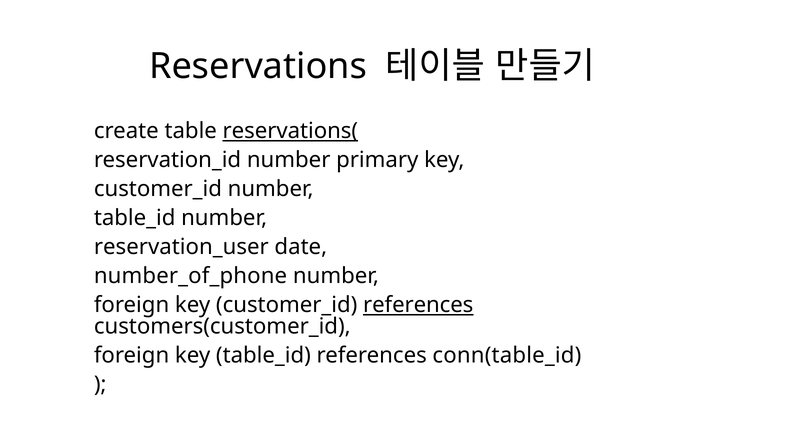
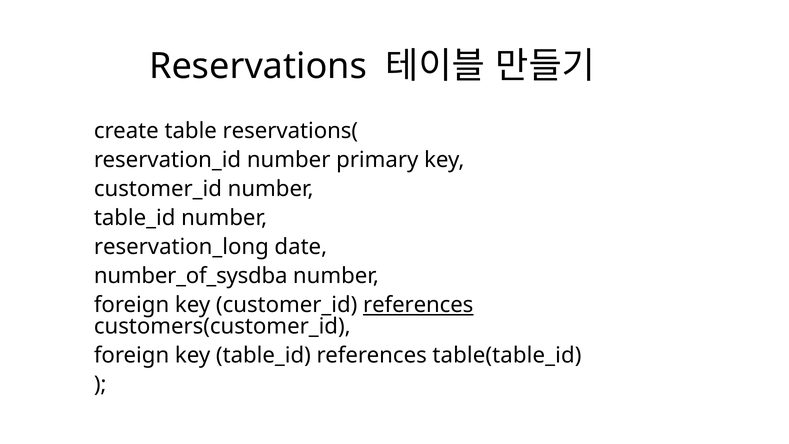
reservations( underline: present -> none (290, 131)
reservation_user: reservation_user -> reservation_long (181, 247)
number_of_phone: number_of_phone -> number_of_sysdba (191, 276)
conn(table_id: conn(table_id -> table(table_id (507, 356)
